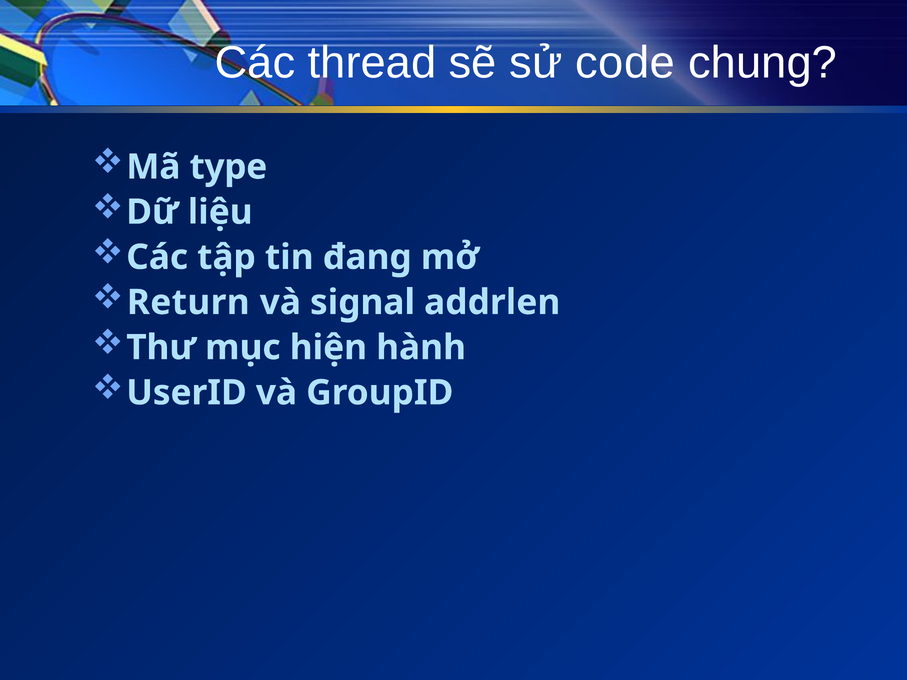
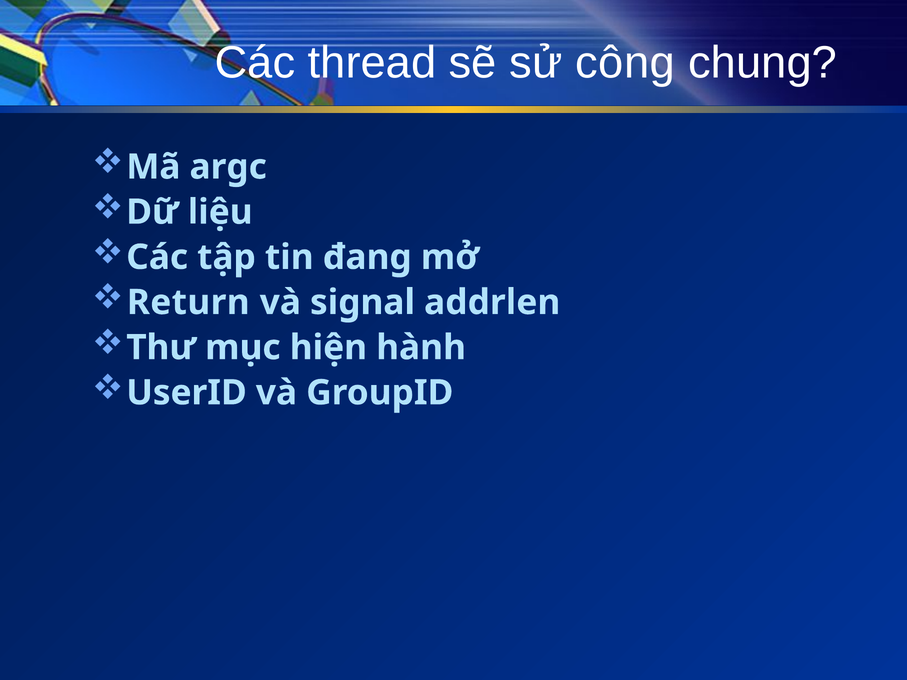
code: code -> công (625, 63)
type: type -> argc (228, 167)
